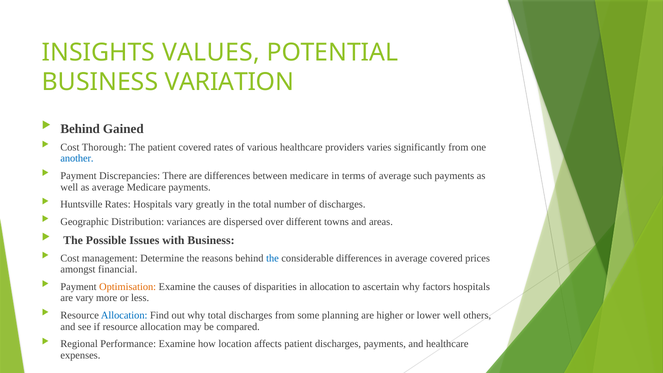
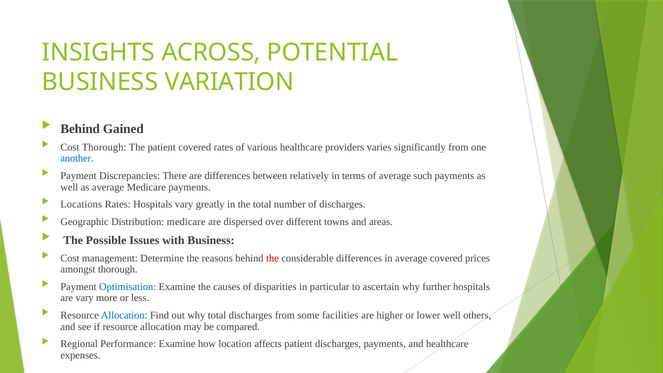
VALUES: VALUES -> ACROSS (211, 52)
between medicare: medicare -> relatively (309, 176)
Huntsville: Huntsville -> Locations (81, 205)
Distribution variances: variances -> medicare (186, 222)
the colour: blue -> red (272, 258)
amongst financial: financial -> thorough (118, 269)
Optimisation colour: orange -> blue (128, 287)
in allocation: allocation -> particular (330, 287)
factors: factors -> further (437, 287)
planning: planning -> facilities (340, 315)
